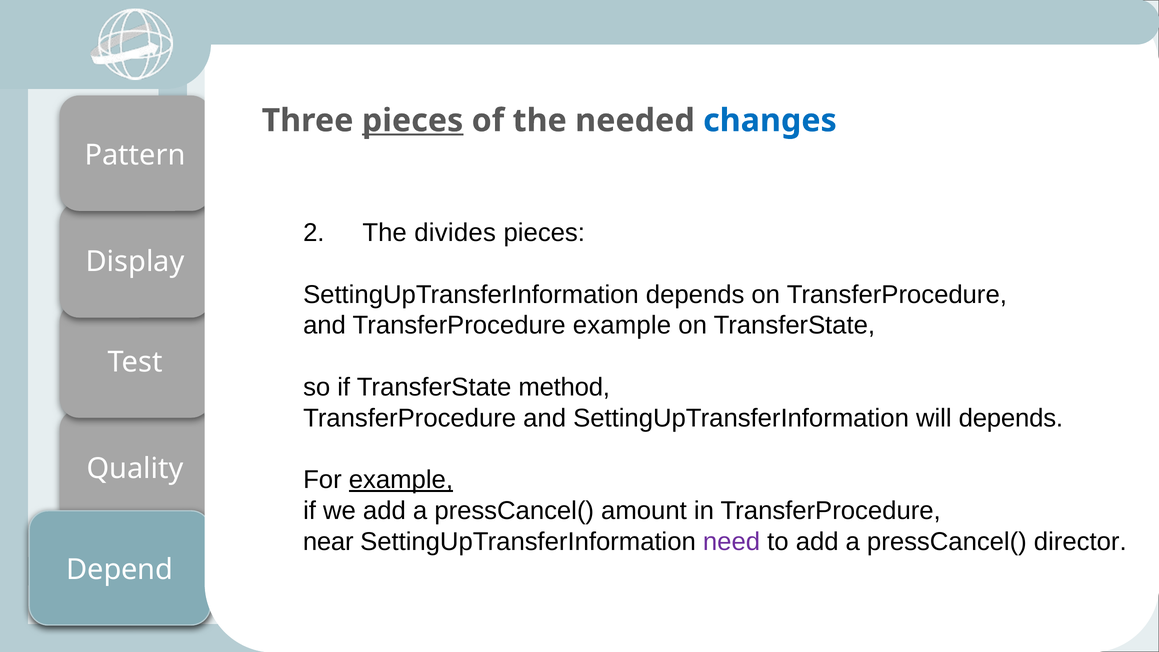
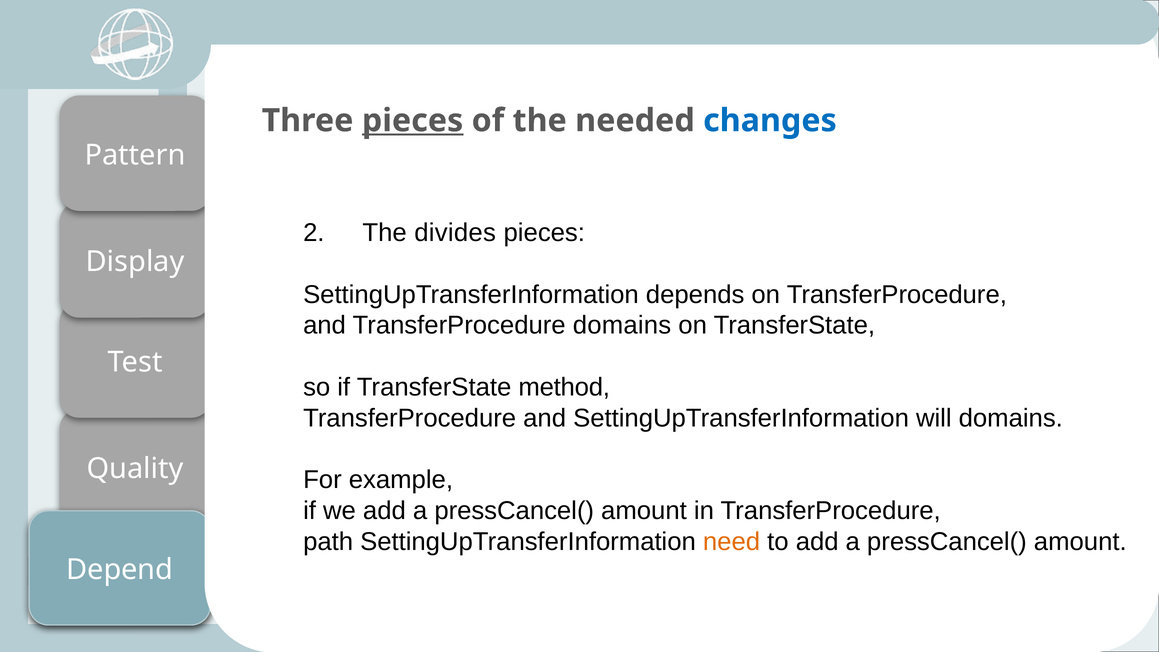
TransferProcedure example: example -> domains (622, 325)
will depends: depends -> domains (1011, 418)
example underline: present -> none (401, 480)
near: near -> path (328, 542)
need colour: purple -> orange (732, 542)
director: director -> amount (1080, 542)
